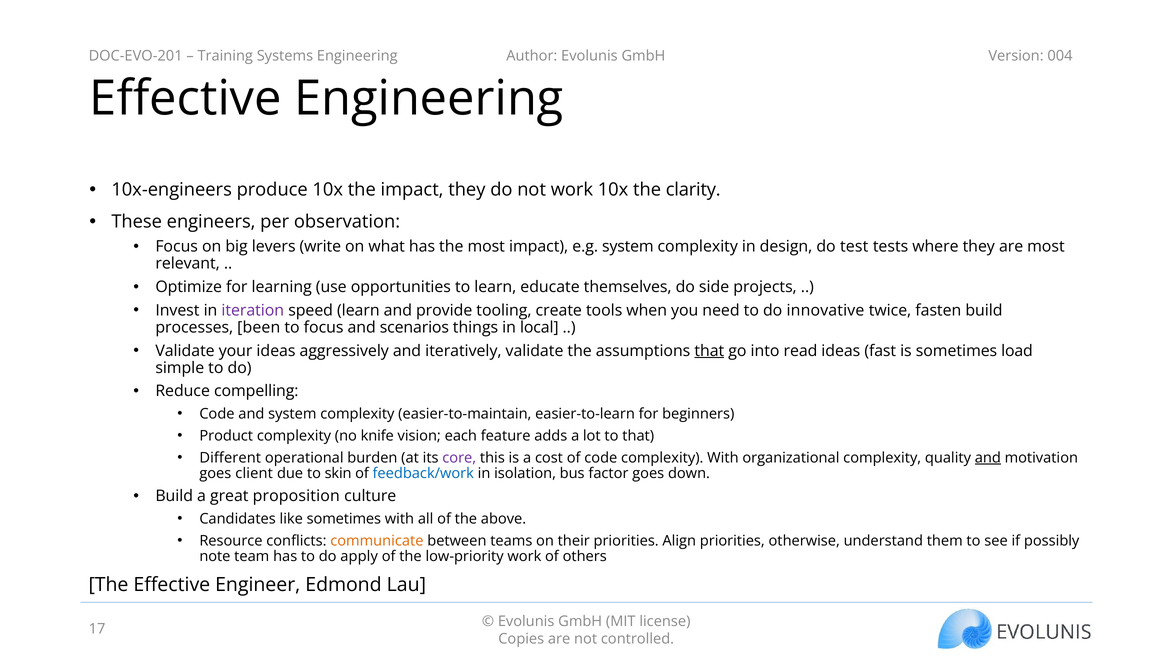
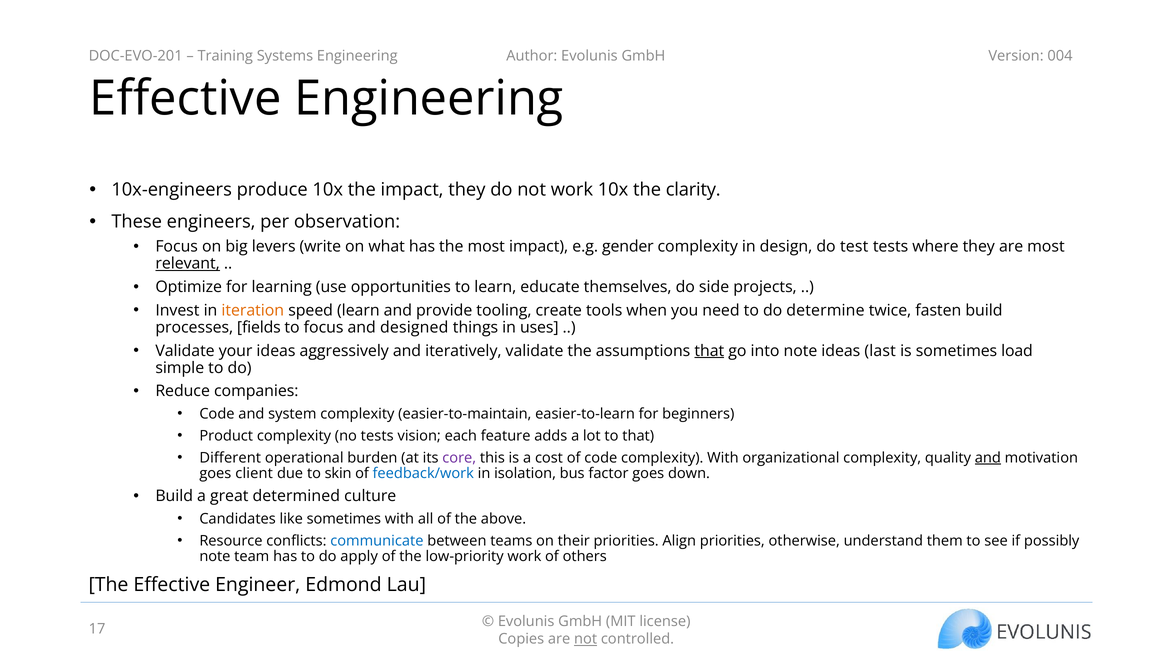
e.g system: system -> gender (628, 246)
relevant underline: none -> present (188, 264)
iteration colour: purple -> orange (253, 310)
innovative: innovative -> determine (825, 310)
been: been -> fields (259, 327)
scenarios: scenarios -> designed (414, 327)
local: local -> uses (539, 327)
into read: read -> note (800, 351)
fast: fast -> last (880, 351)
compelling: compelling -> companies (256, 391)
no knife: knife -> tests (377, 436)
proposition: proposition -> determined (296, 496)
communicate colour: orange -> blue (377, 541)
not underline: none -> present (586, 639)
